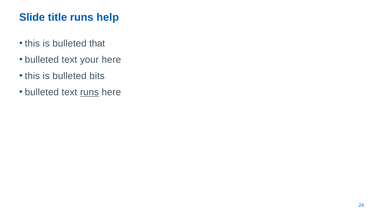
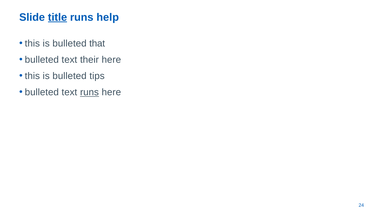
title underline: none -> present (57, 17)
your: your -> their (89, 60)
bits: bits -> tips (97, 76)
